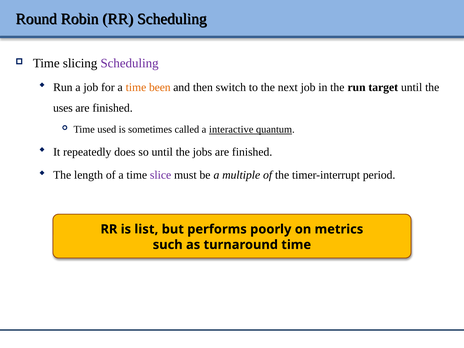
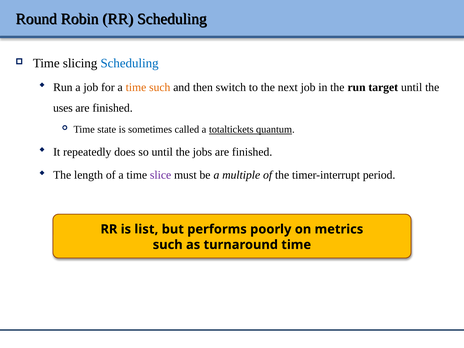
Scheduling colour: purple -> blue (130, 63)
time been: been -> such (160, 87)
used: used -> state (107, 129)
interactive: interactive -> totaltickets (231, 129)
